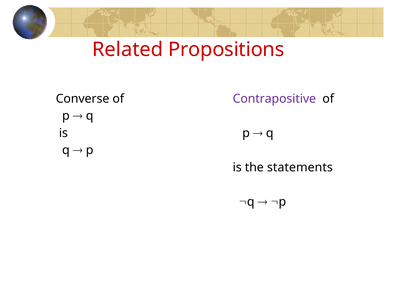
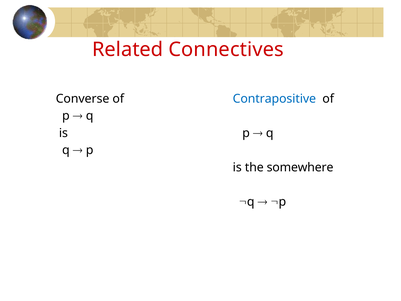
Propositions: Propositions -> Connectives (226, 50)
Contrapositive colour: purple -> blue (274, 99)
statements: statements -> somewhere (300, 167)
